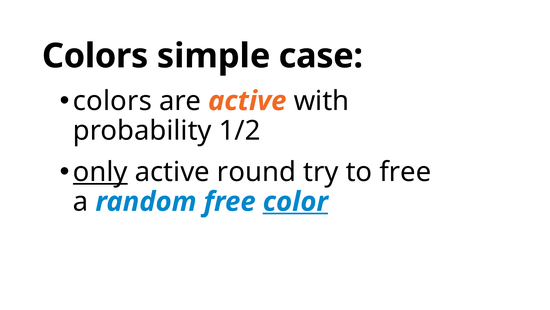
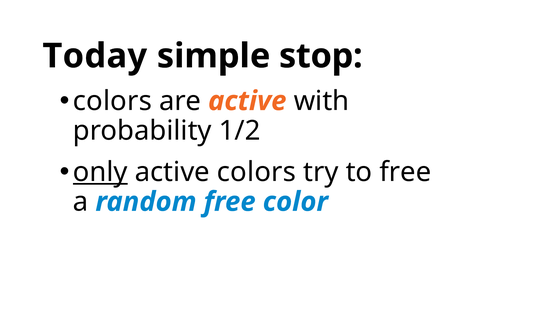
Colors: Colors -> Today (95, 56)
case: case -> stop (321, 56)
active round: round -> colors (256, 172)
color underline: present -> none (295, 201)
